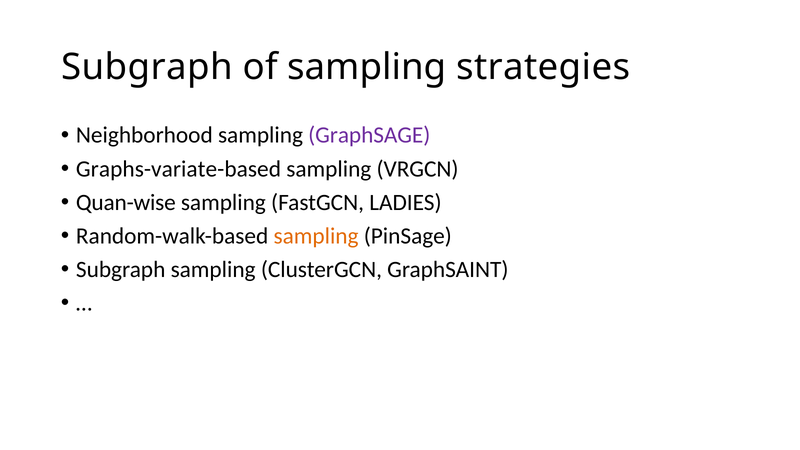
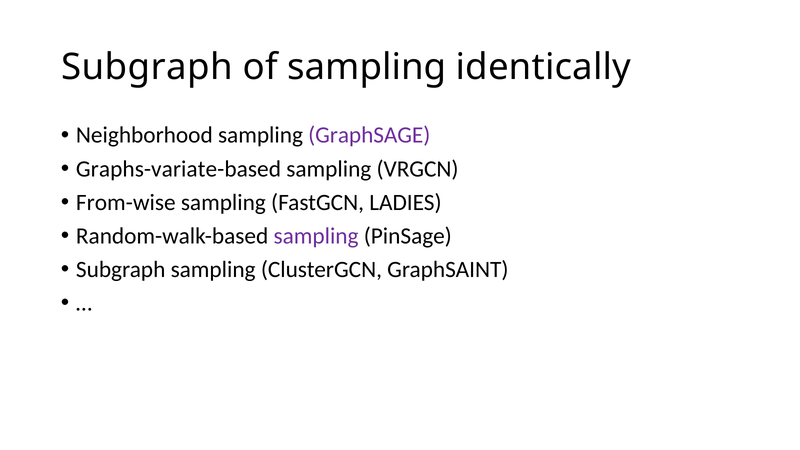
strategies: strategies -> identically (543, 67)
Quan-wise: Quan-wise -> From-wise (126, 202)
sampling colour: orange -> purple (316, 236)
